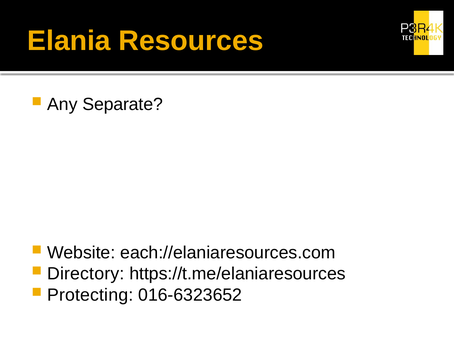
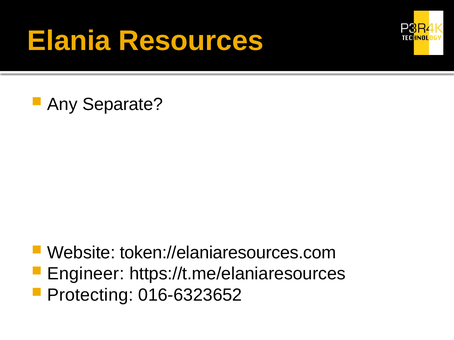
each://elaniaresources.com: each://elaniaresources.com -> token://elaniaresources.com (228, 253)
Directory: Directory -> Engineer (86, 274)
